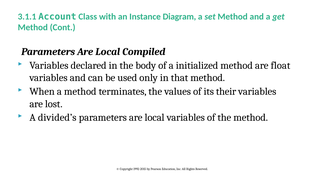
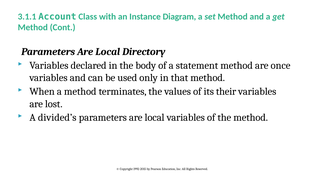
Compiled: Compiled -> Directory (144, 52)
initialized: initialized -> statement (197, 66)
float: float -> once (281, 66)
